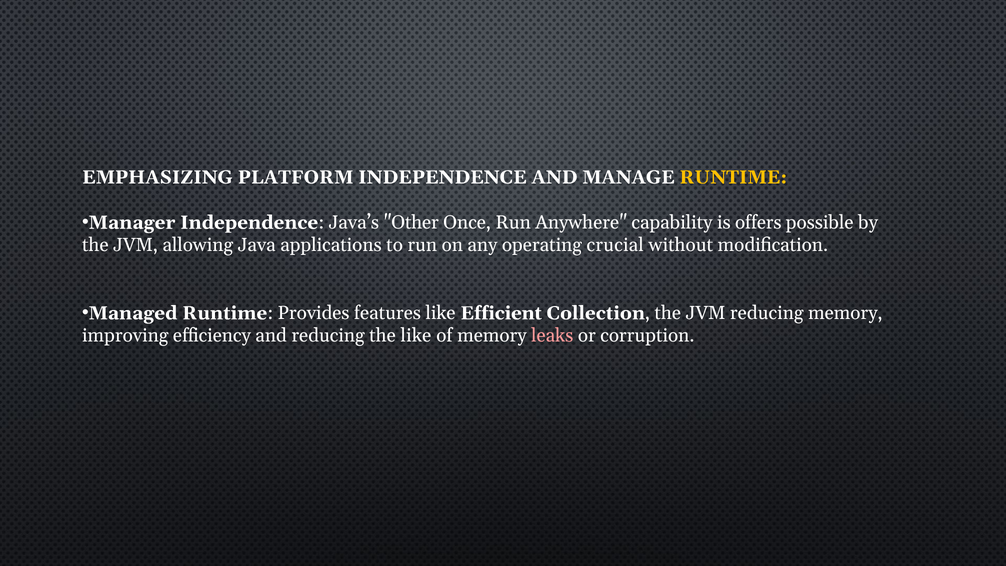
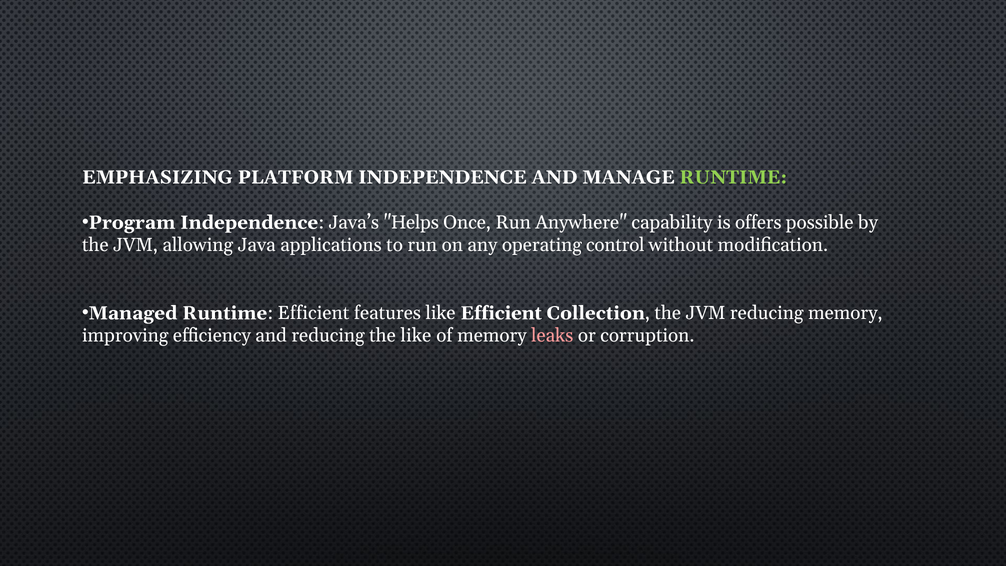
RUNTIME colour: yellow -> light green (733, 177)
Manager: Manager -> Program (132, 222)
Other: Other -> Helps (411, 222)
crucial: crucial -> control (615, 245)
Runtime Provides: Provides -> Efficient (313, 313)
